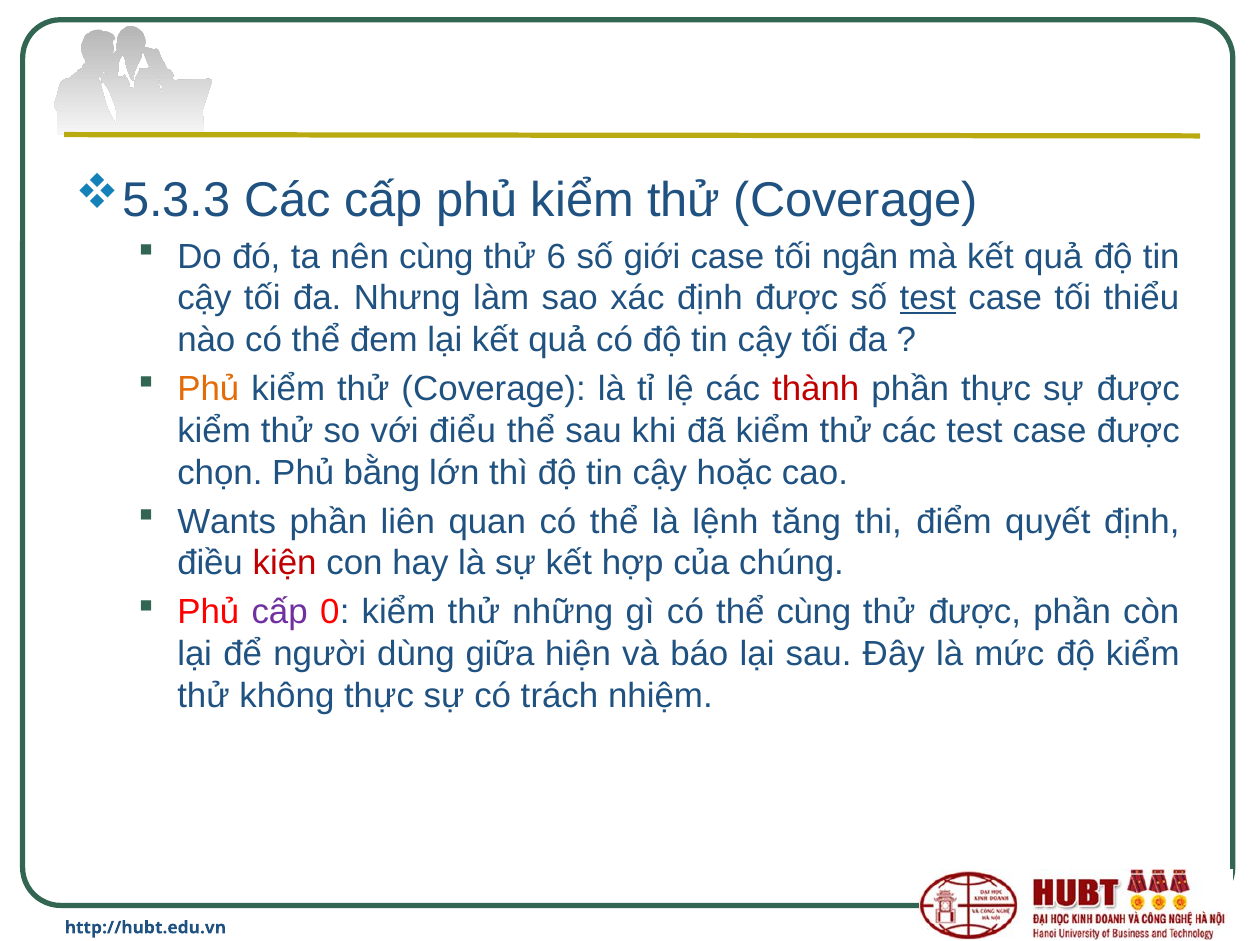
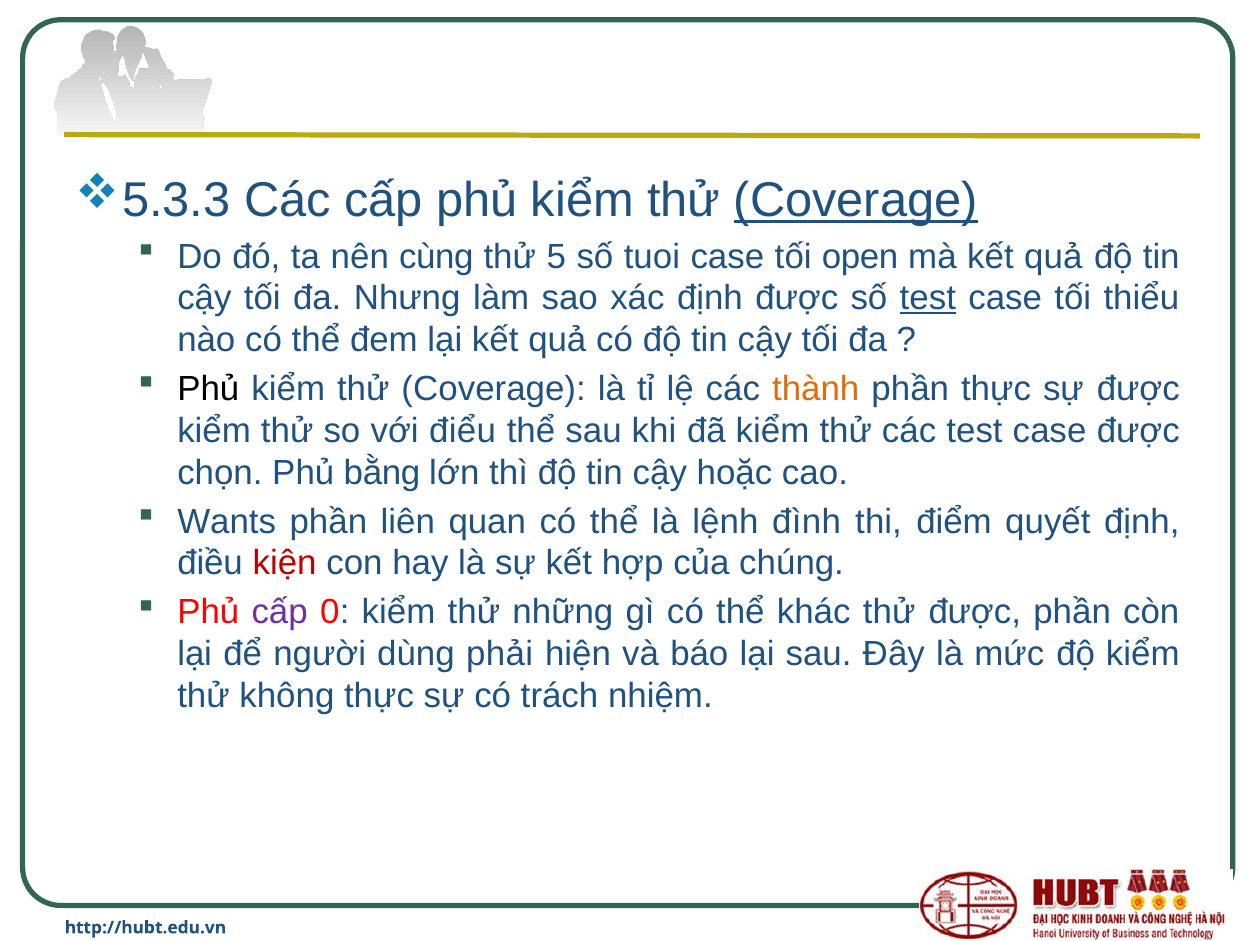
Coverage underline: none -> present (856, 200)
6: 6 -> 5 (556, 257)
giới: giới -> tuoi (652, 257)
ngân: ngân -> open (860, 257)
Phủ colour: orange -> black (208, 389)
thành colour: red -> orange (816, 389)
tăng: tăng -> đình (807, 522)
thể cùng: cùng -> khác (814, 612)
giữa: giữa -> phải (500, 654)
